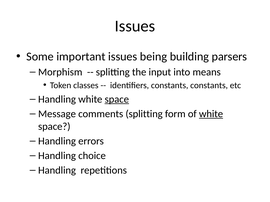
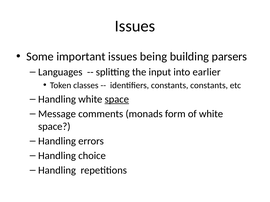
Morphism: Morphism -> Languages (60, 72)
means: means -> earlier (207, 72)
comments splitting: splitting -> monads (144, 114)
white underline: present -> none (211, 114)
